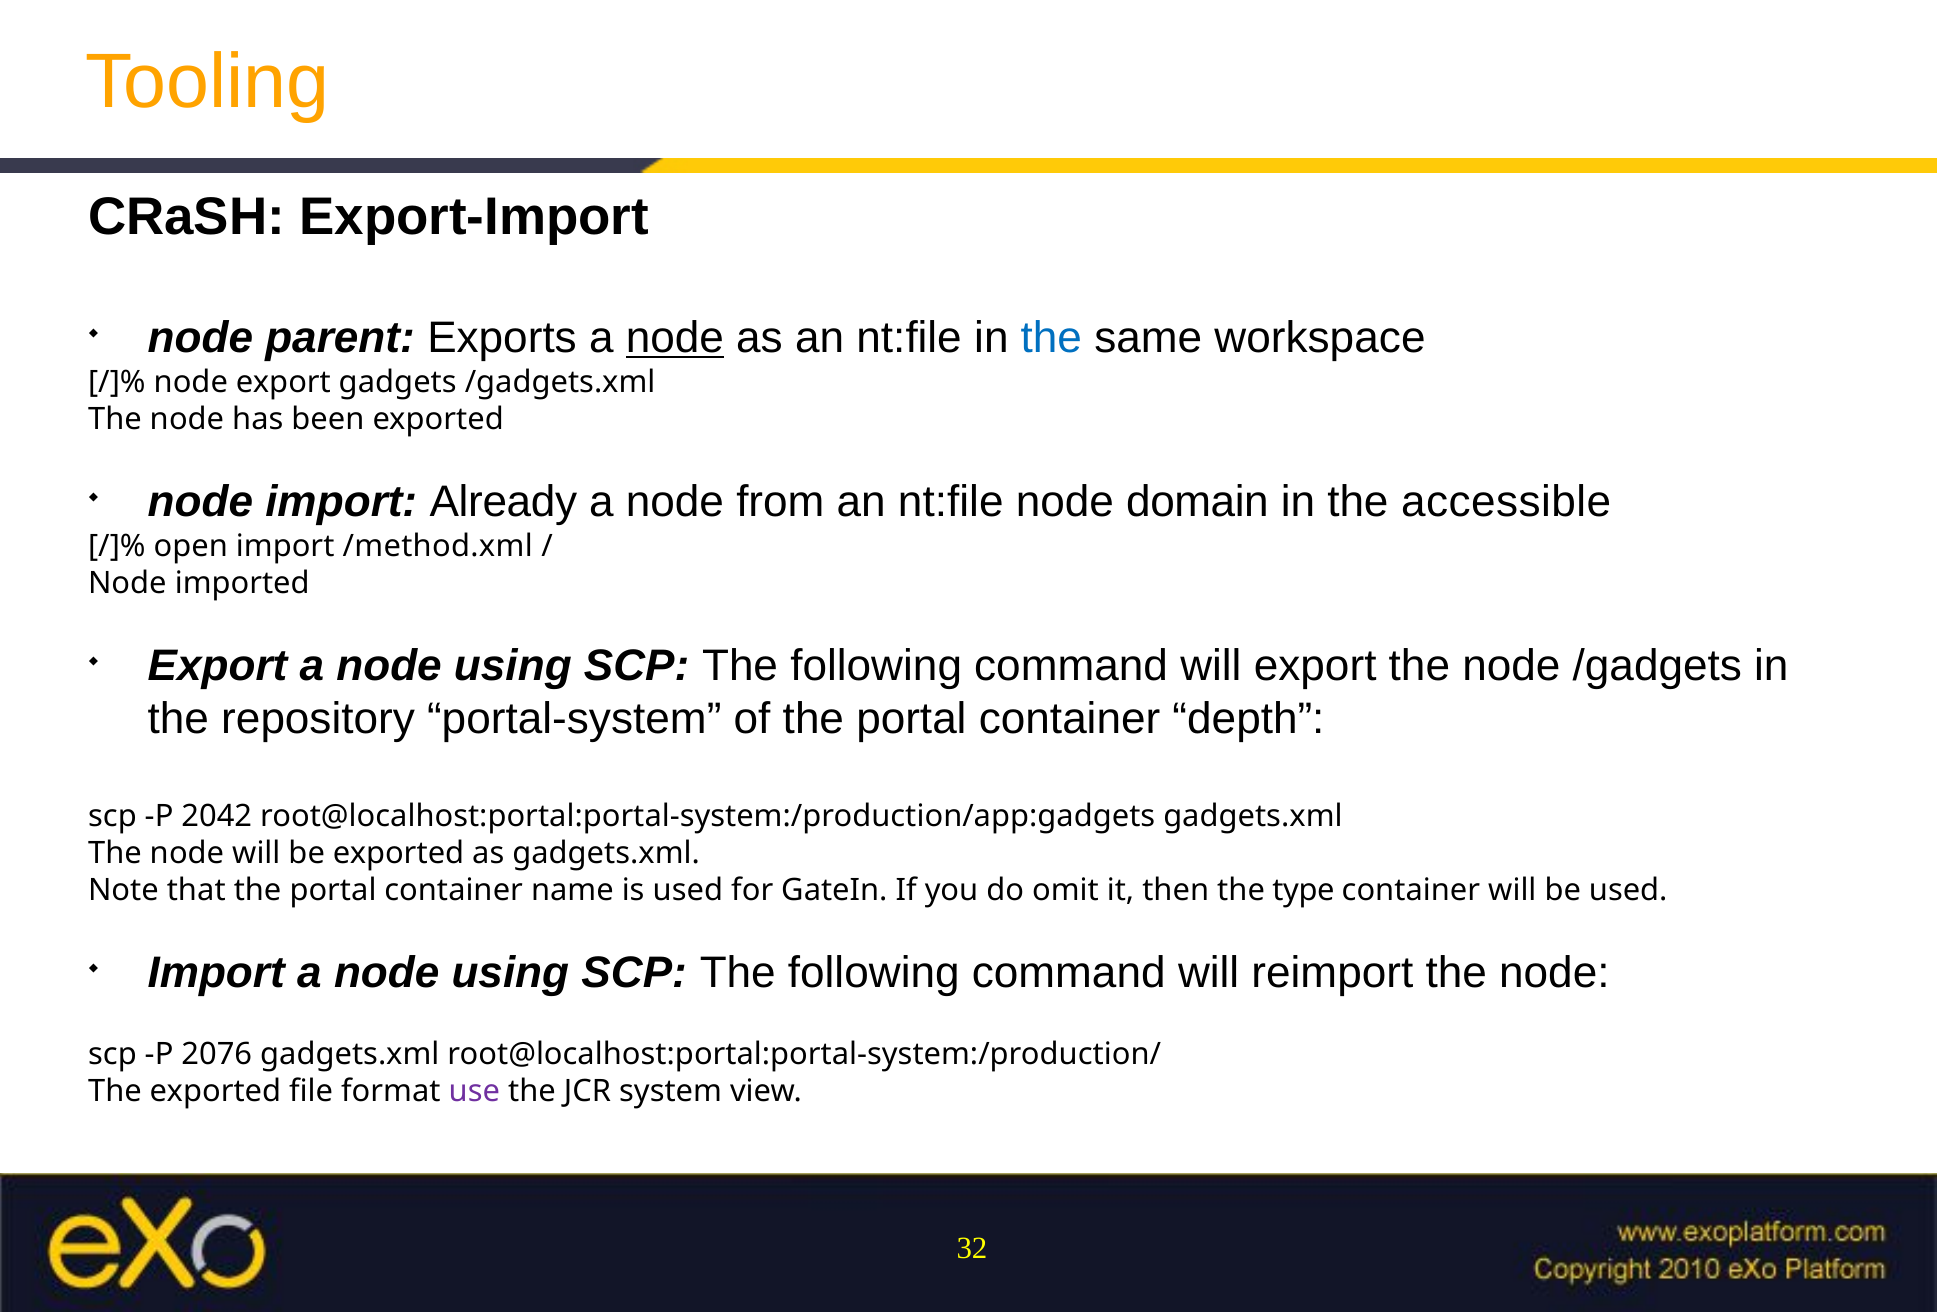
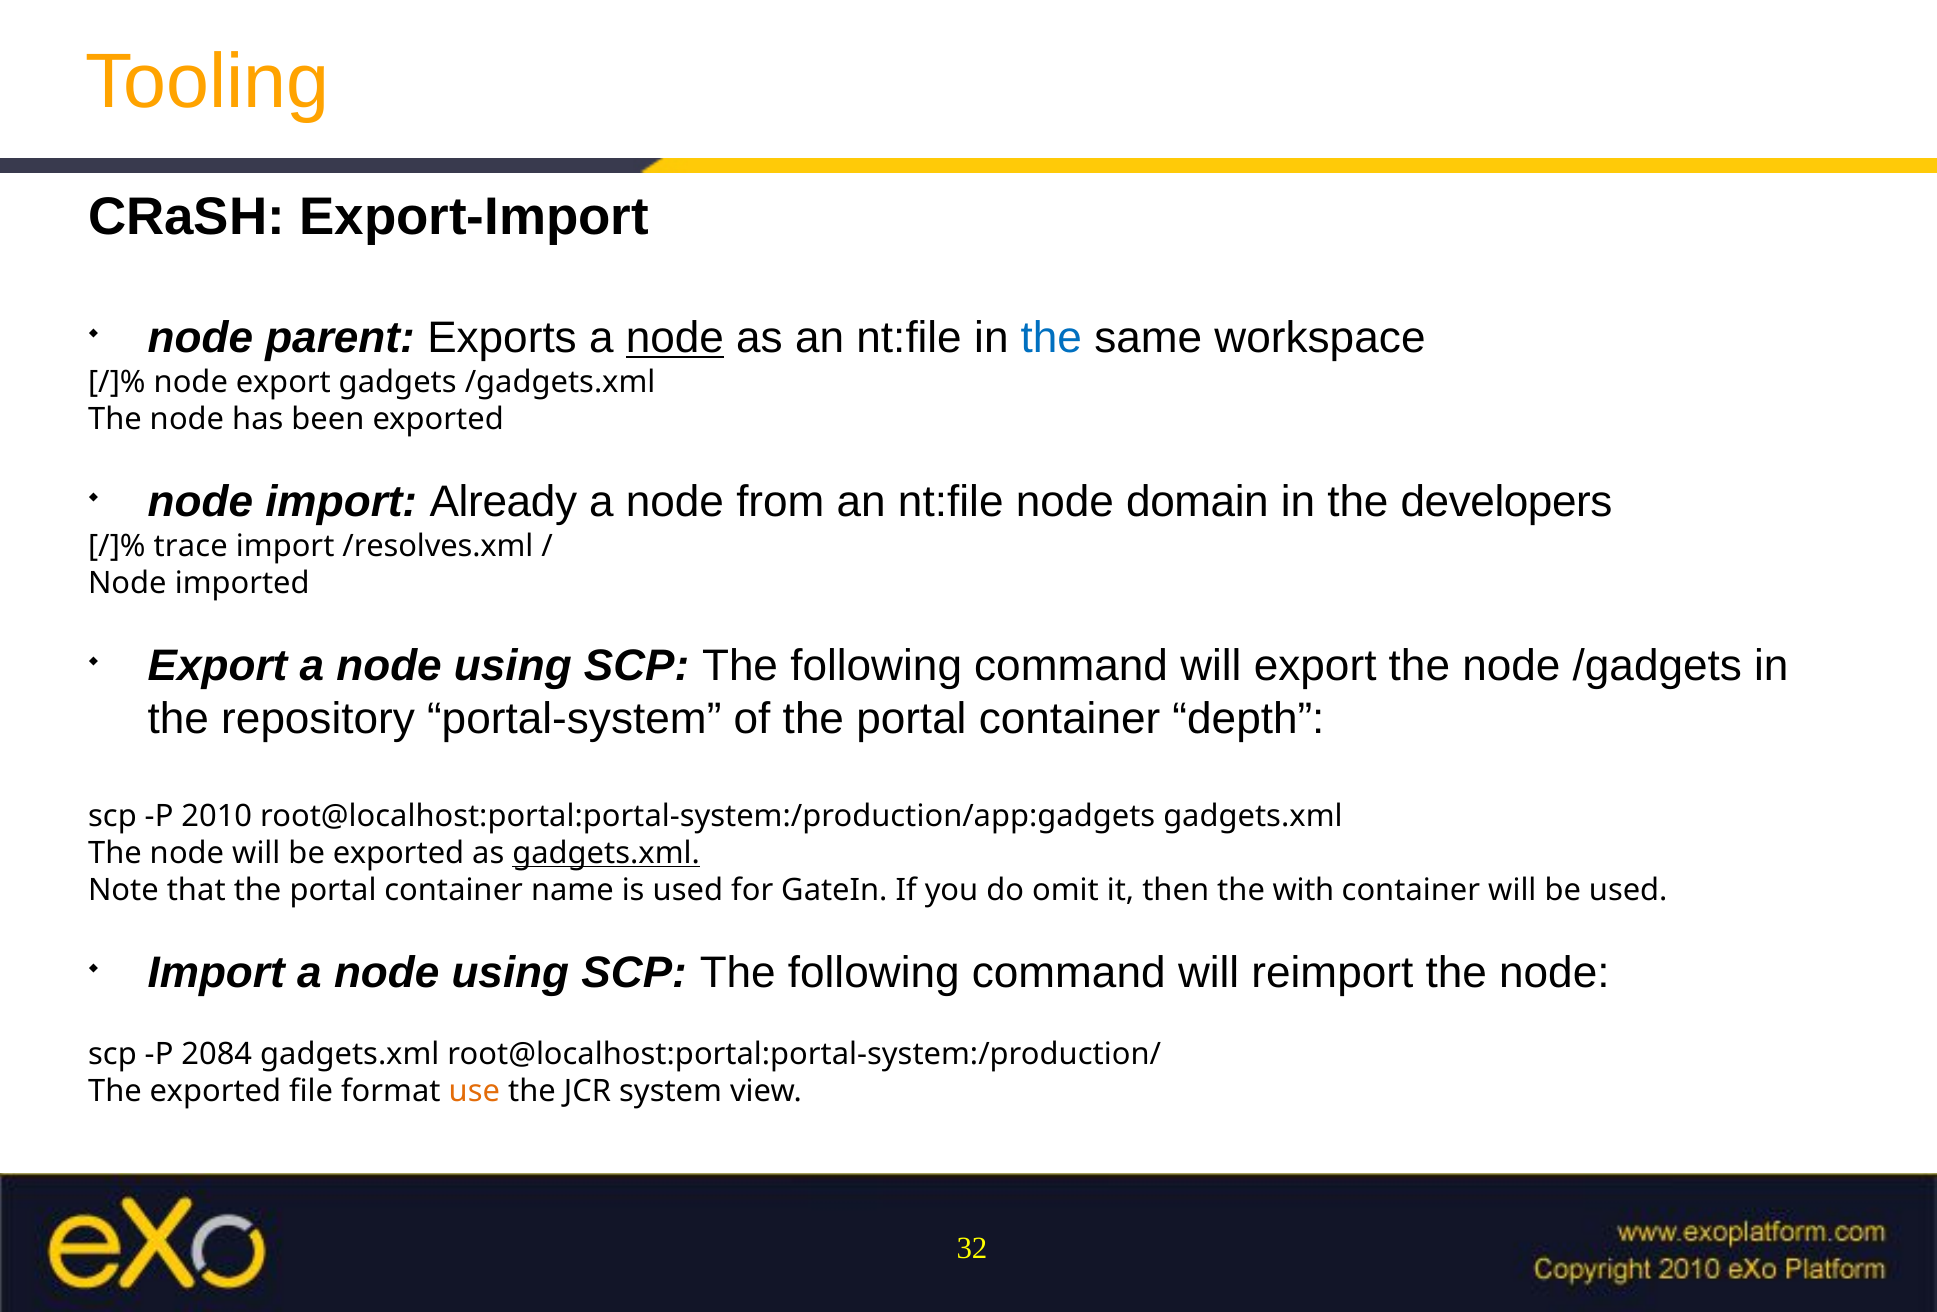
accessible: accessible -> developers (1507, 502)
open: open -> trace (191, 546)
/method.xml: /method.xml -> /resolves.xml (438, 546)
2042: 2042 -> 2010 (217, 816)
gadgets.xml underline: none -> present (606, 853)
type: type -> with (1303, 890)
2076: 2076 -> 2084 (217, 1054)
use colour: purple -> orange (474, 1091)
